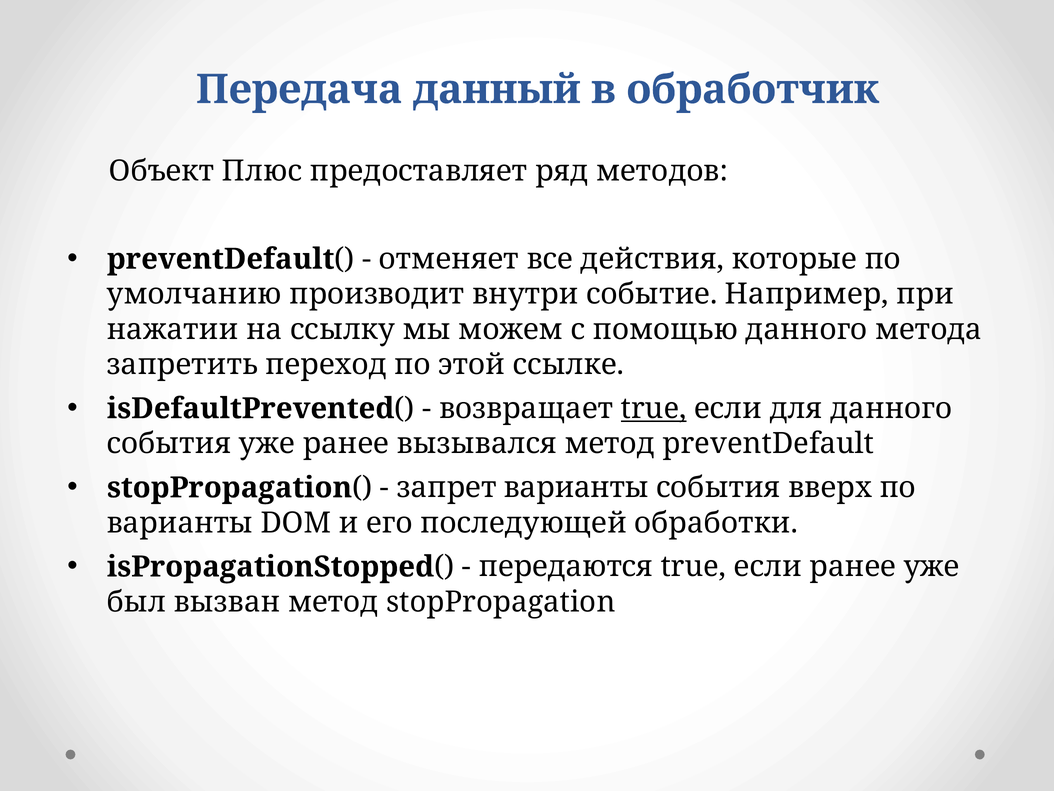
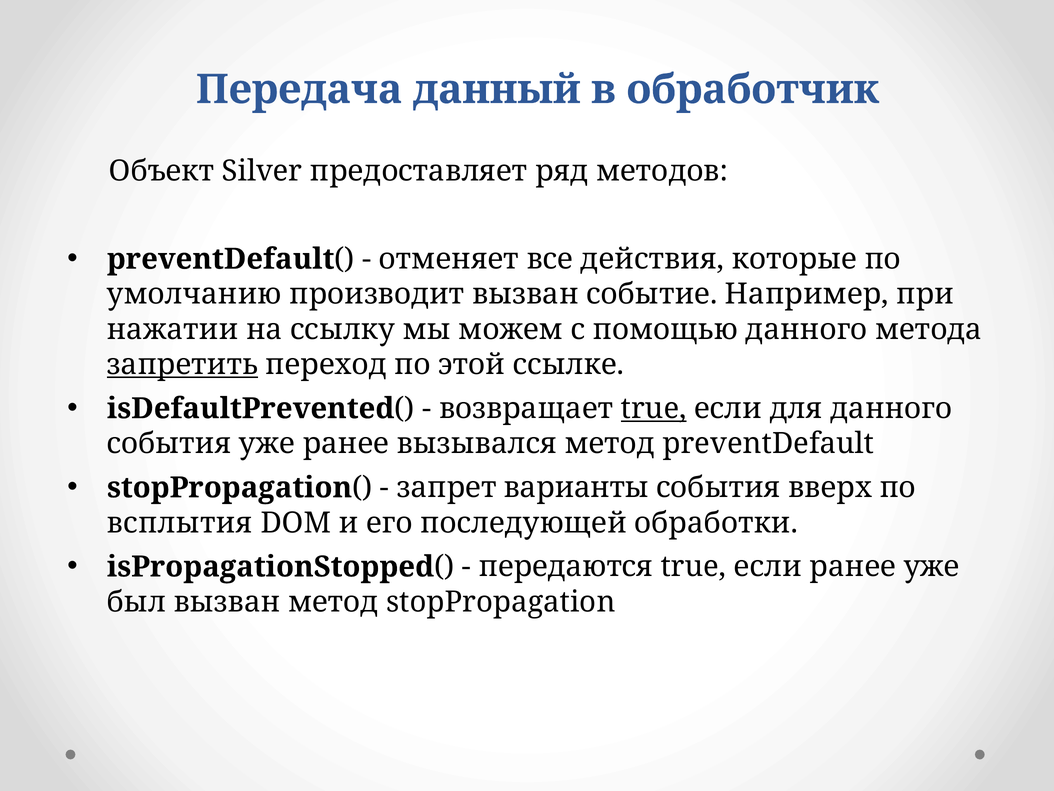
Плюс: Плюс -> Silver (262, 171)
производит внутри: внутри -> вызван (525, 294)
запретить underline: none -> present (182, 364)
варианты: варианты -> всплытия (180, 523)
